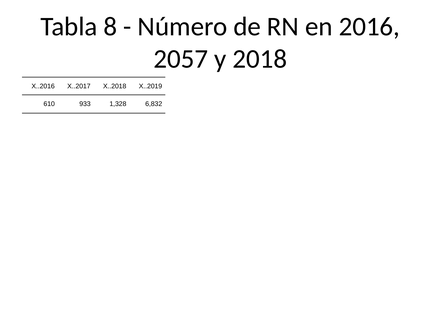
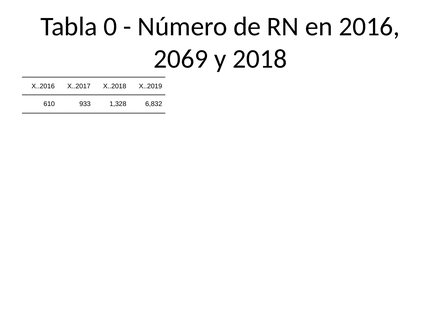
8: 8 -> 0 (110, 27)
2057: 2057 -> 2069 (181, 59)
